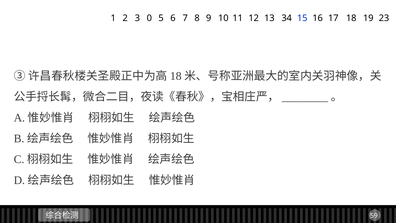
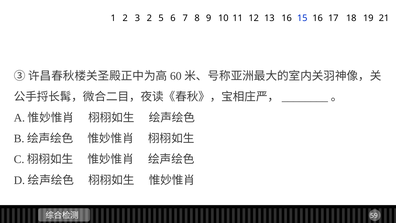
3 0: 0 -> 2 (149, 18)
13 34: 34 -> 16 (287, 18)
23: 23 -> 21 (384, 18)
18: 18 -> 60 (176, 76)
